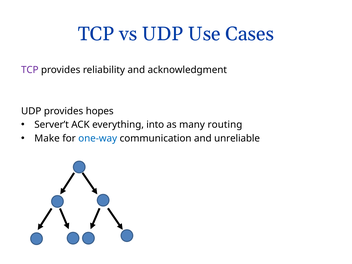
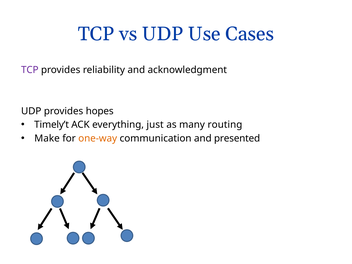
Server’t: Server’t -> Timely’t (52, 125)
into: into -> just (155, 125)
one-way colour: blue -> orange (98, 138)
unreliable: unreliable -> presented (237, 138)
